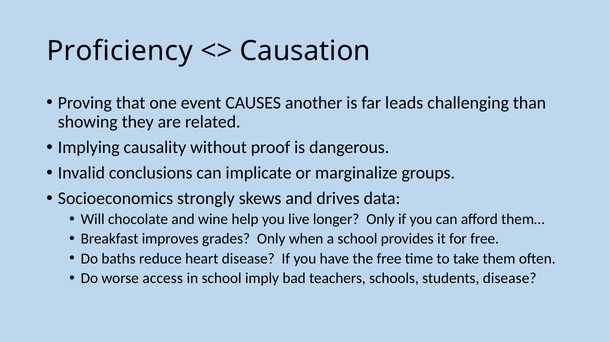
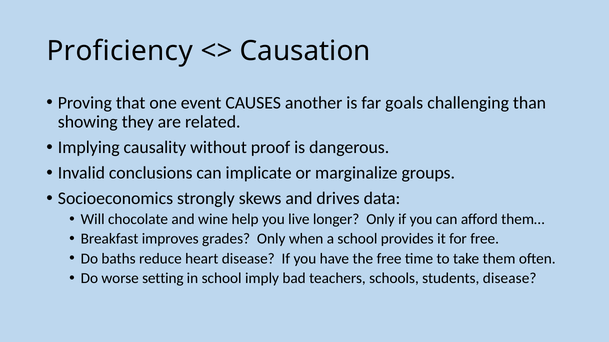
leads: leads -> goals (404, 103)
access: access -> setting (163, 279)
